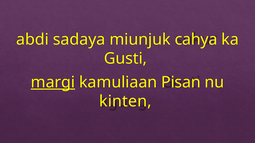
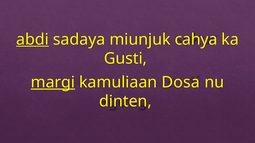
abdi underline: none -> present (32, 39)
Pisan: Pisan -> Dosa (181, 83)
kinten: kinten -> dinten (125, 102)
